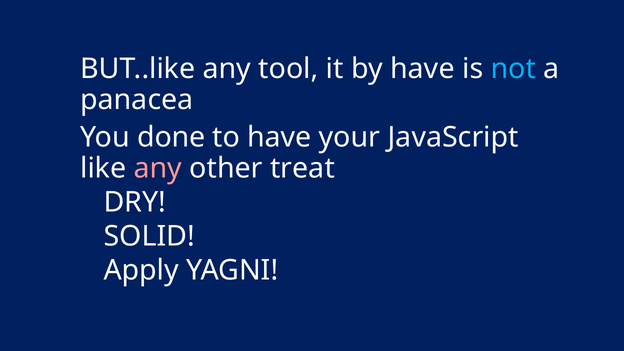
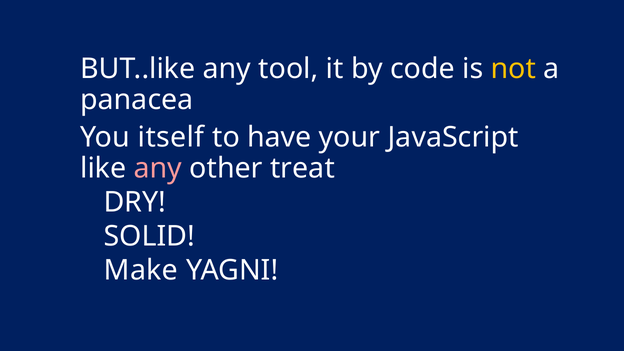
by have: have -> code (422, 69)
not colour: light blue -> yellow (513, 69)
done: done -> itself (171, 137)
Apply: Apply -> Make (141, 270)
